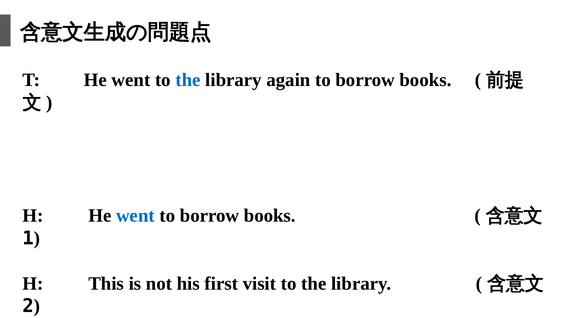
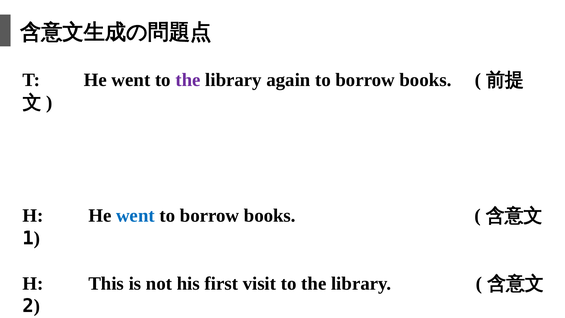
the colour: blue -> purple (188, 80)
